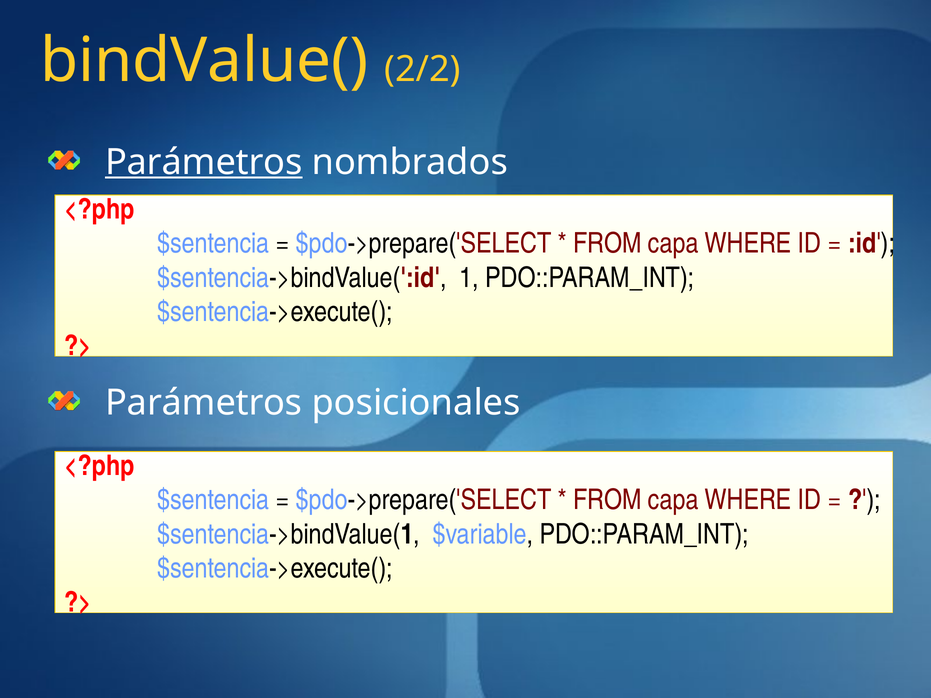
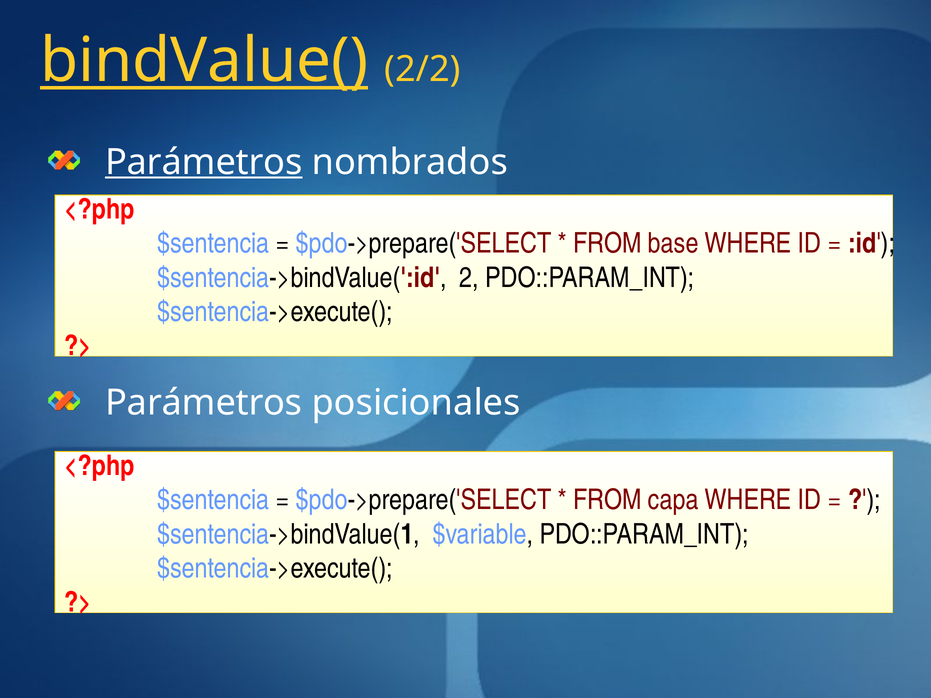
bindValue( underline: none -> present (204, 61)
capa: capa -> base (673, 244)
1: 1 -> 2 (469, 278)
